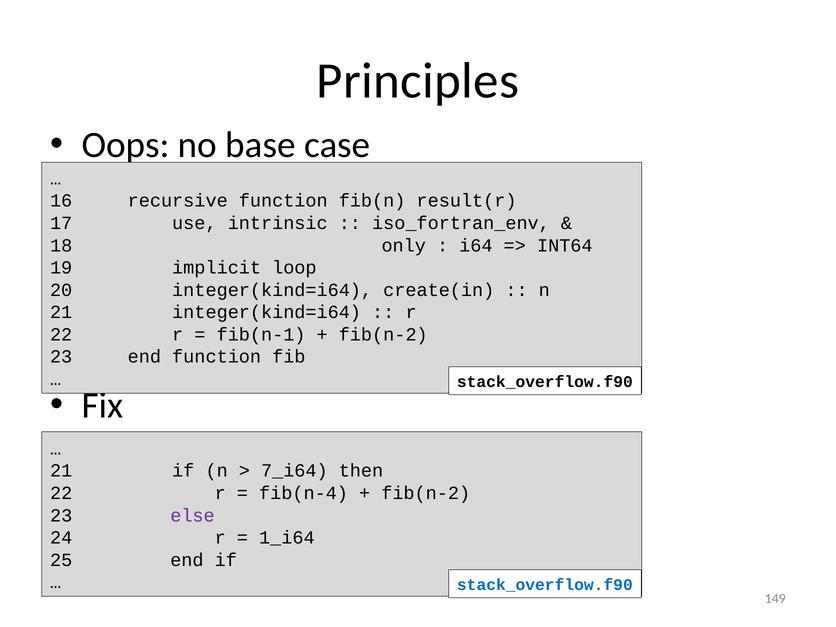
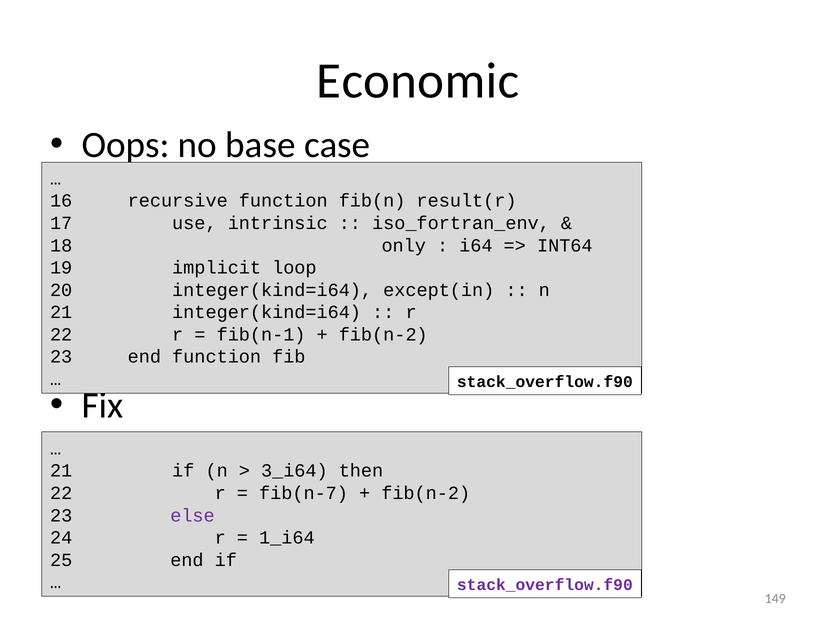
Principles: Principles -> Economic (418, 81)
create(in: create(in -> except(in (439, 290)
7_i64: 7_i64 -> 3_i64 (294, 471)
fib(n-4: fib(n-4 -> fib(n-7 (304, 493)
stack_overflow.f90 colour: blue -> purple (545, 585)
